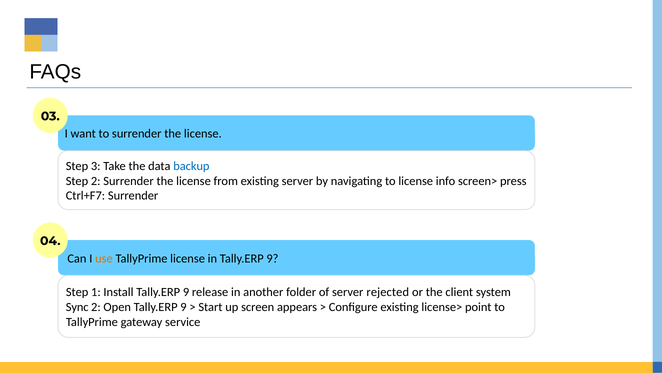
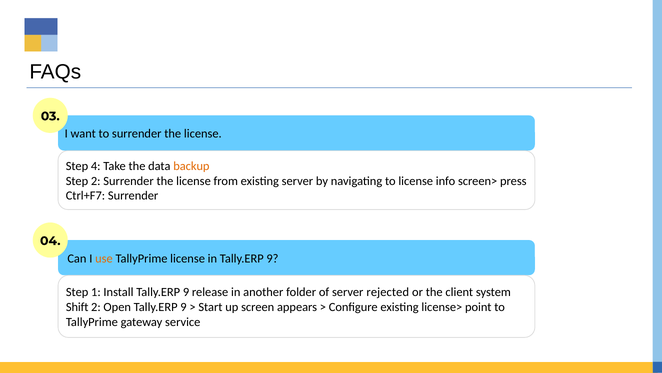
3: 3 -> 4 (96, 166)
backup colour: blue -> orange (191, 166)
Sync: Sync -> Shift (77, 307)
